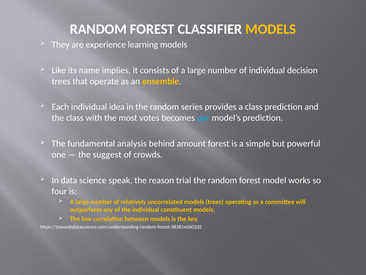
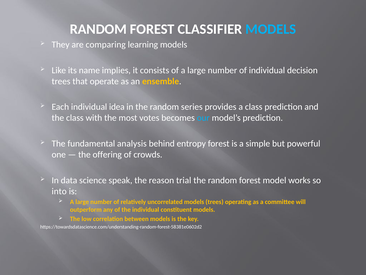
MODELS colour: yellow -> light blue (271, 29)
experience: experience -> comparing (106, 45)
amount: amount -> entropy (191, 143)
suggest: suggest -> offering (107, 154)
four: four -> into (59, 191)
